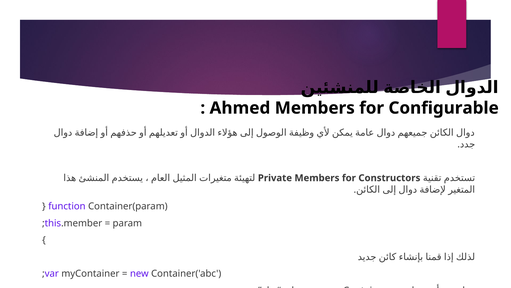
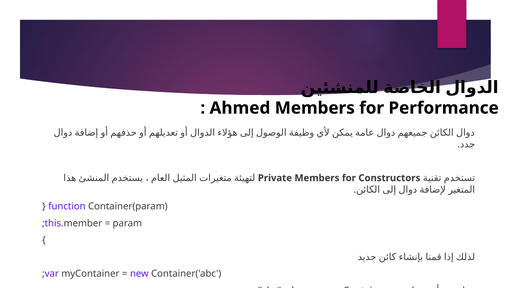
Configurable: Configurable -> Performance (444, 108)
